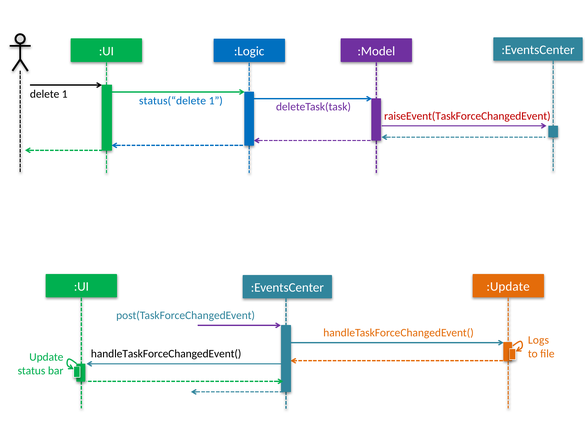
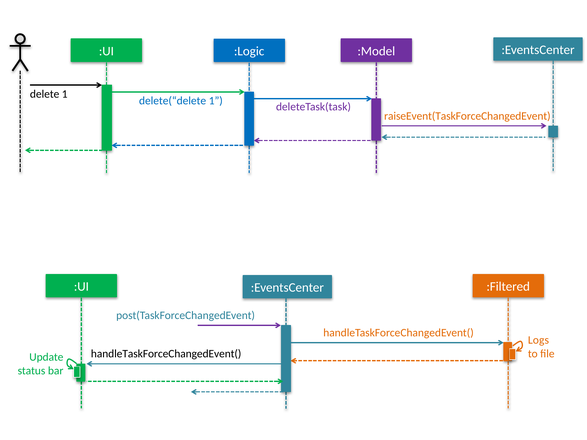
status(“delete: status(“delete -> delete(“delete (173, 101)
raiseEvent(TaskForceChangedEvent colour: red -> orange (467, 116)
:Update: :Update -> :Filtered (508, 287)
